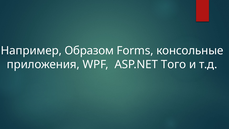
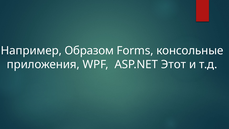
Того: Того -> Этот (174, 64)
